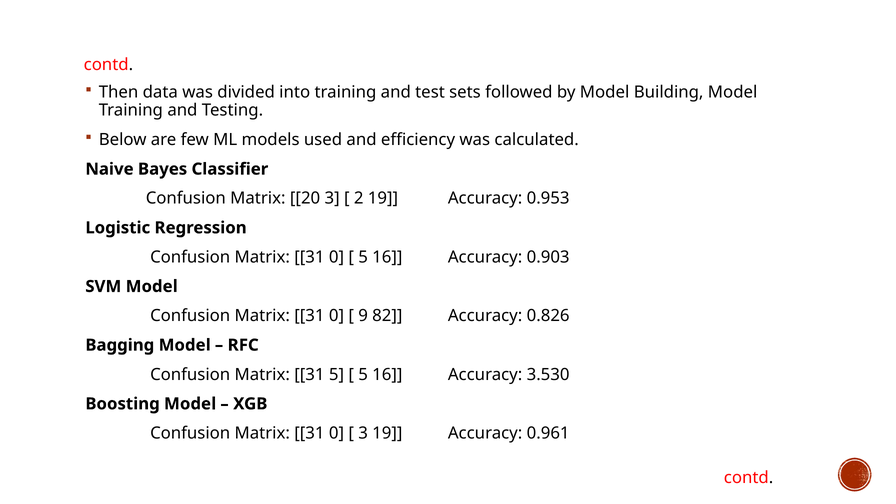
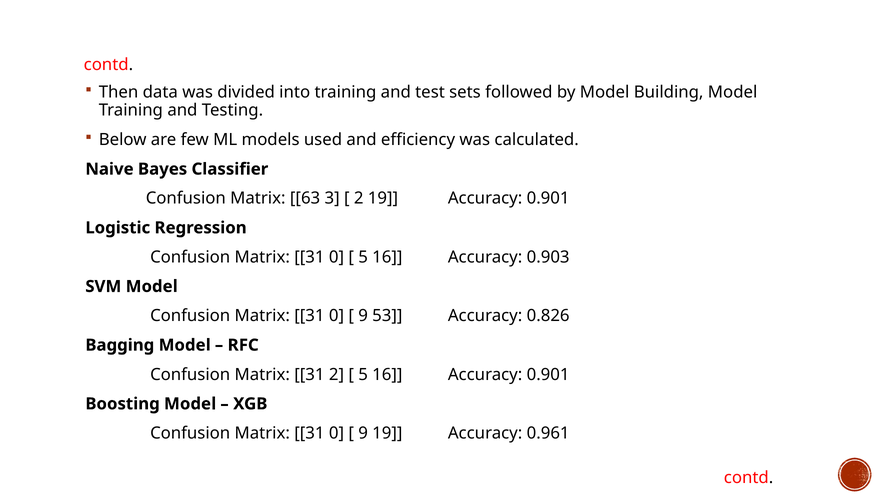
20: 20 -> 63 (305, 198)
19 Accuracy 0.953: 0.953 -> 0.901 (548, 198)
82: 82 -> 53 (387, 316)
31 5: 5 -> 2 (336, 374)
16 Accuracy 3.530: 3.530 -> 0.901 (548, 374)
3: 3 -> 9 (363, 433)
